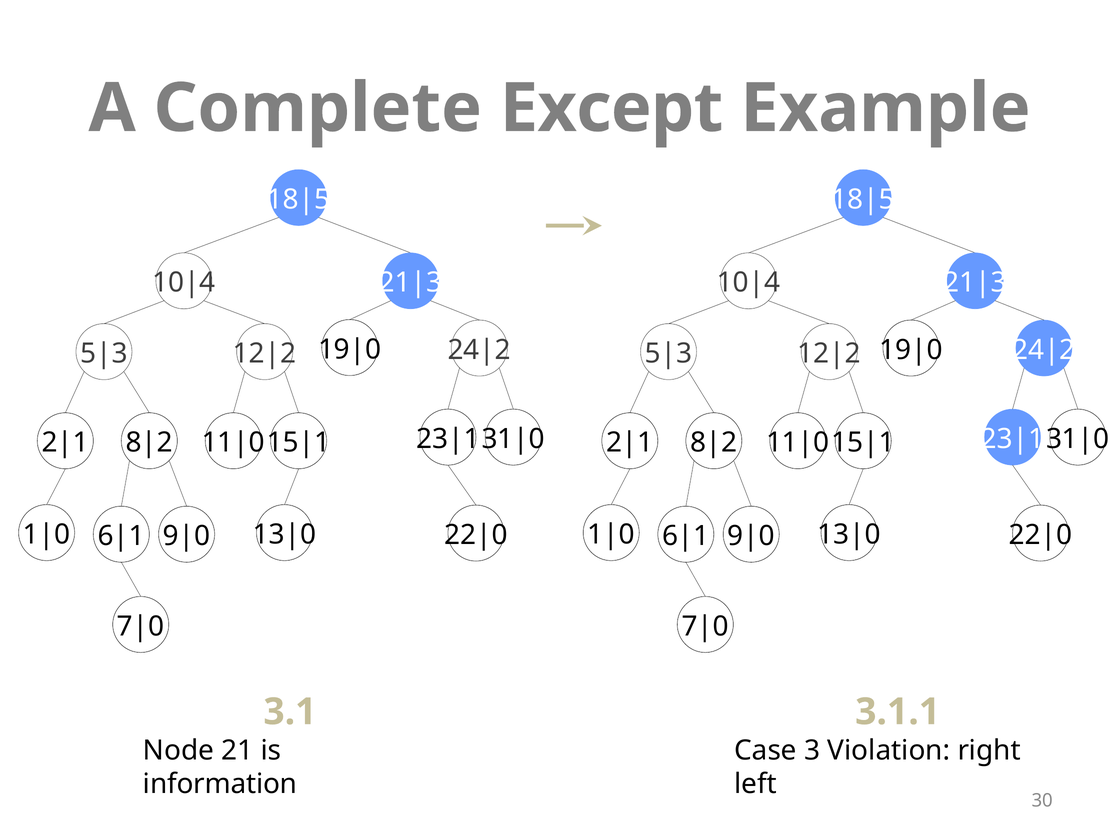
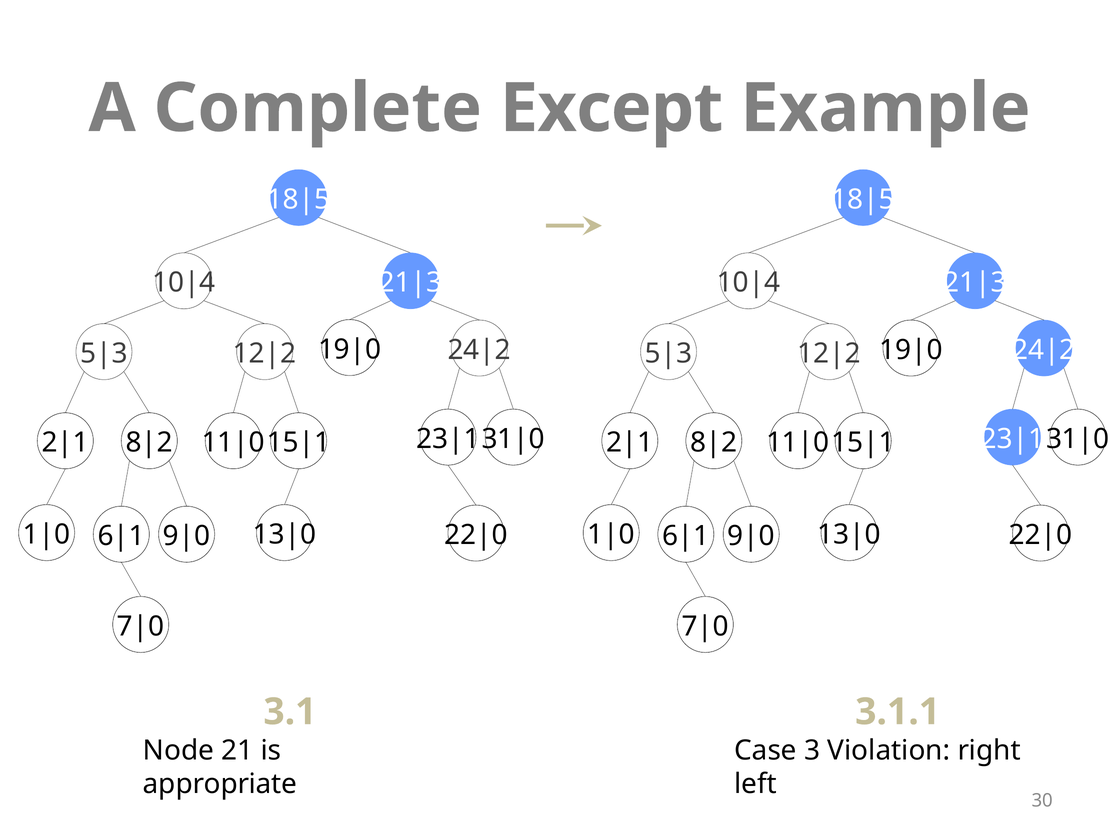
information: information -> appropriate (220, 784)
